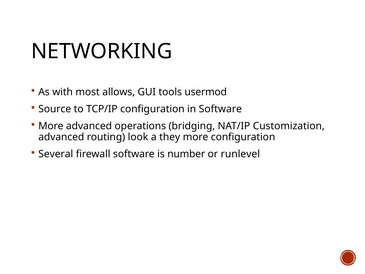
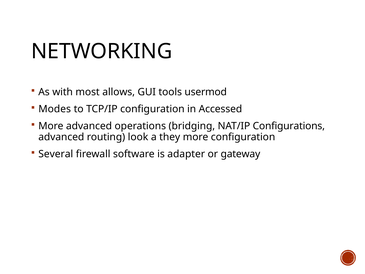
Source: Source -> Modes (55, 109)
in Software: Software -> Accessed (220, 109)
Customization: Customization -> Configurations (289, 126)
number: number -> adapter (186, 154)
runlevel: runlevel -> gateway (240, 154)
